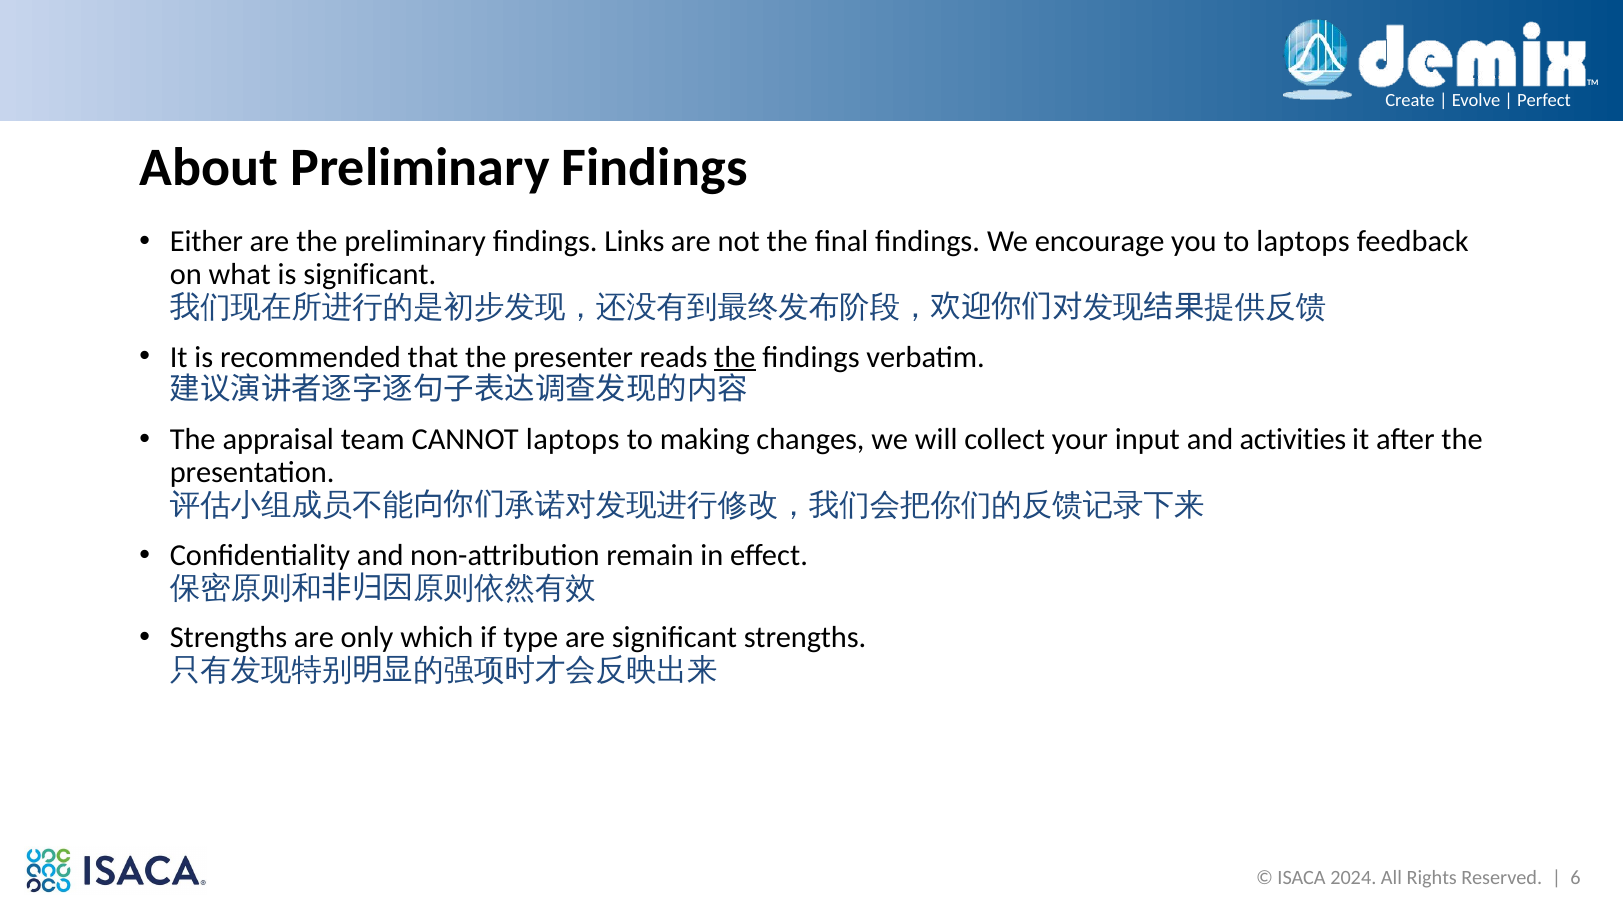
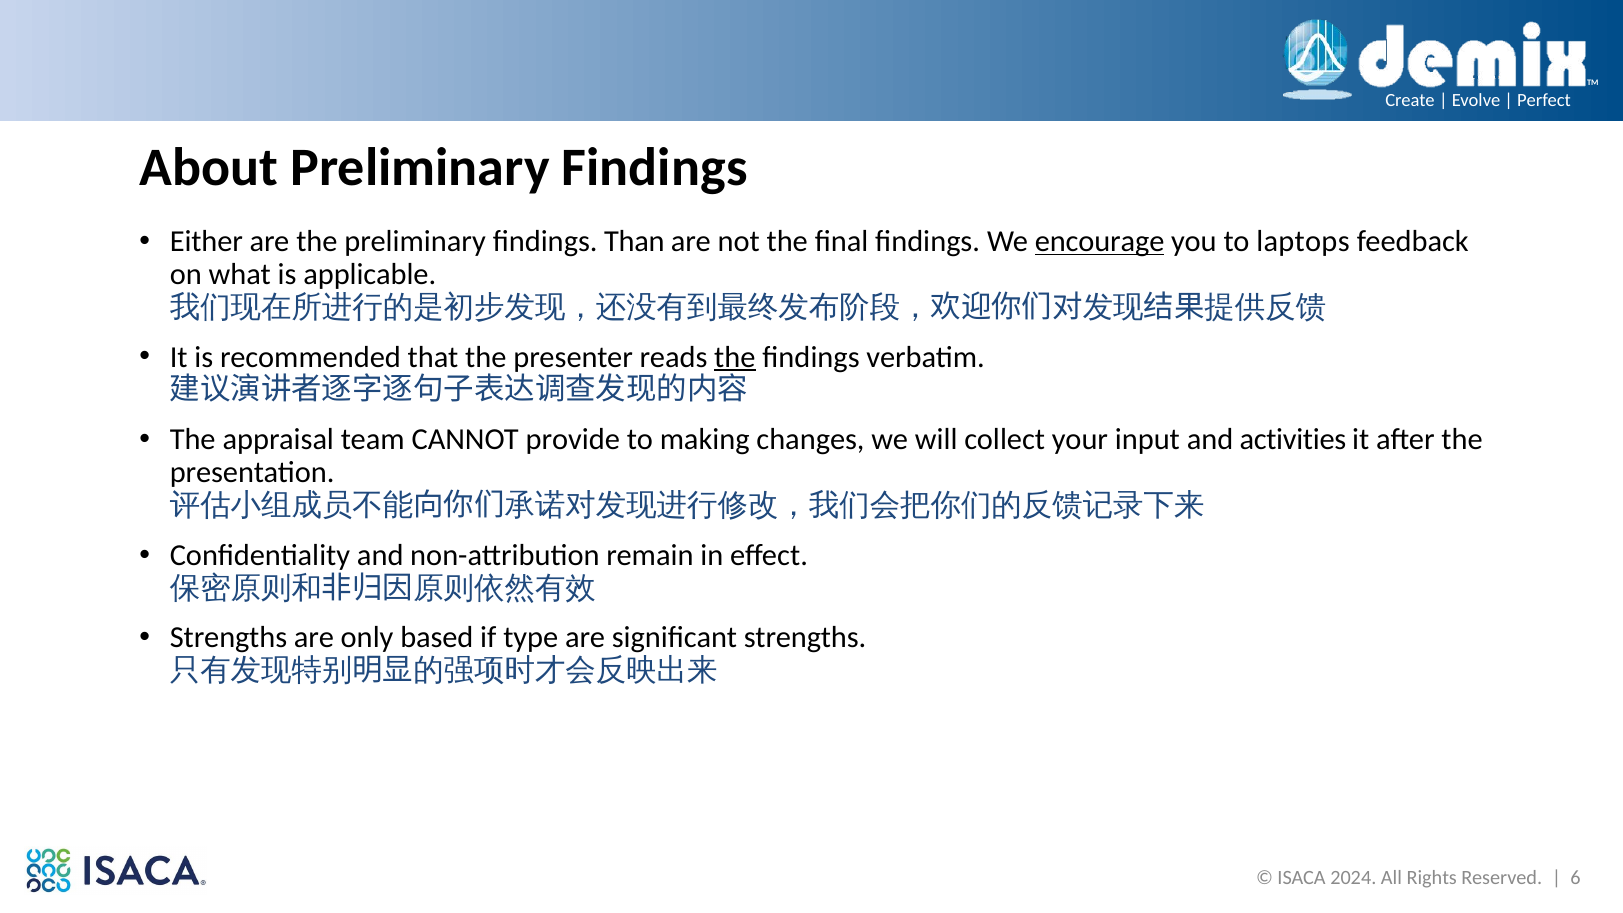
Links: Links -> Than (634, 241)
encourage underline: none -> present (1100, 241)
is significant: significant -> applicable (370, 274)
CANNOT laptops: laptops -> provide (573, 440)
which: which -> based (437, 638)
